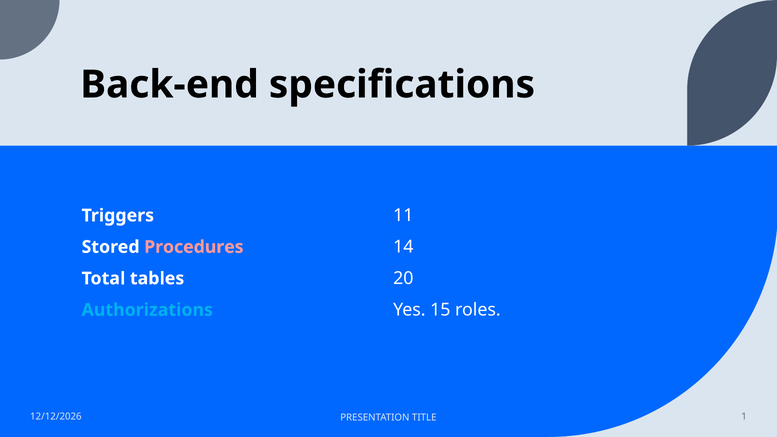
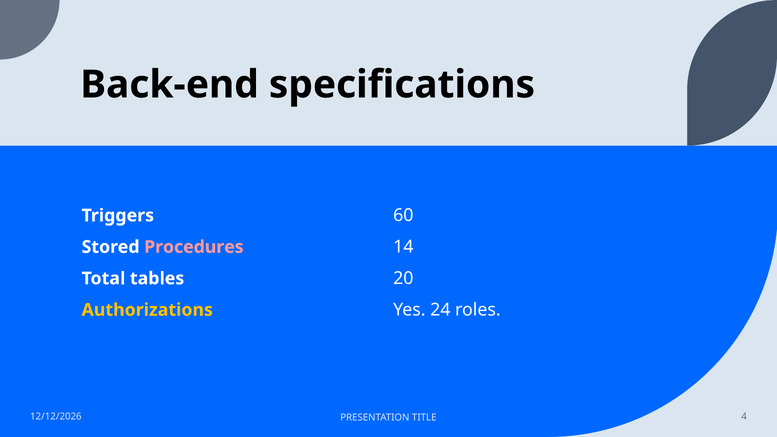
11: 11 -> 60 (403, 216)
Authorizations colour: light blue -> yellow (147, 310)
15: 15 -> 24 (440, 310)
1: 1 -> 4 (744, 417)
